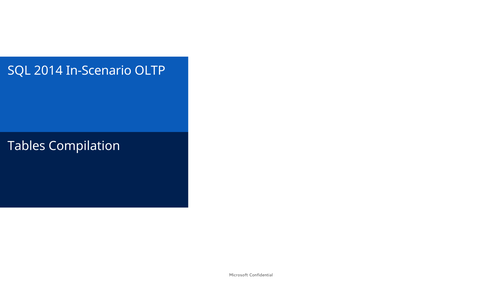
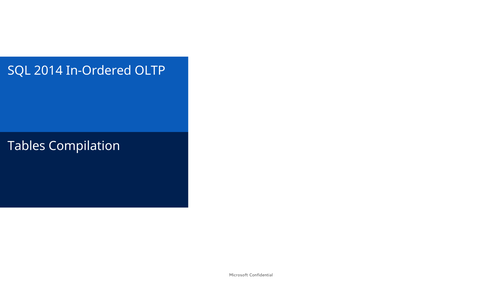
In-Scenario: In-Scenario -> In-Ordered (99, 71)
